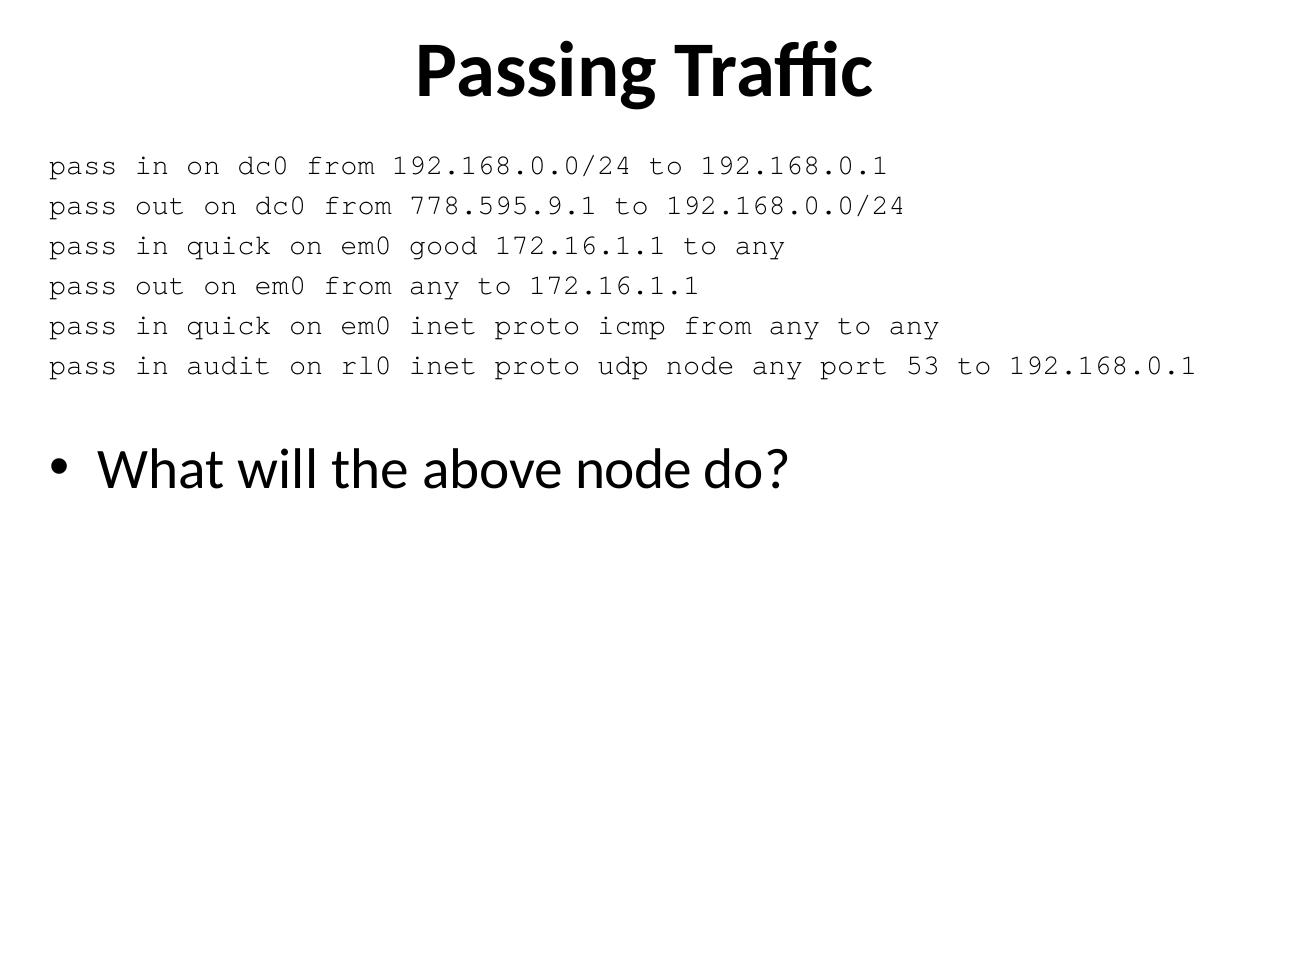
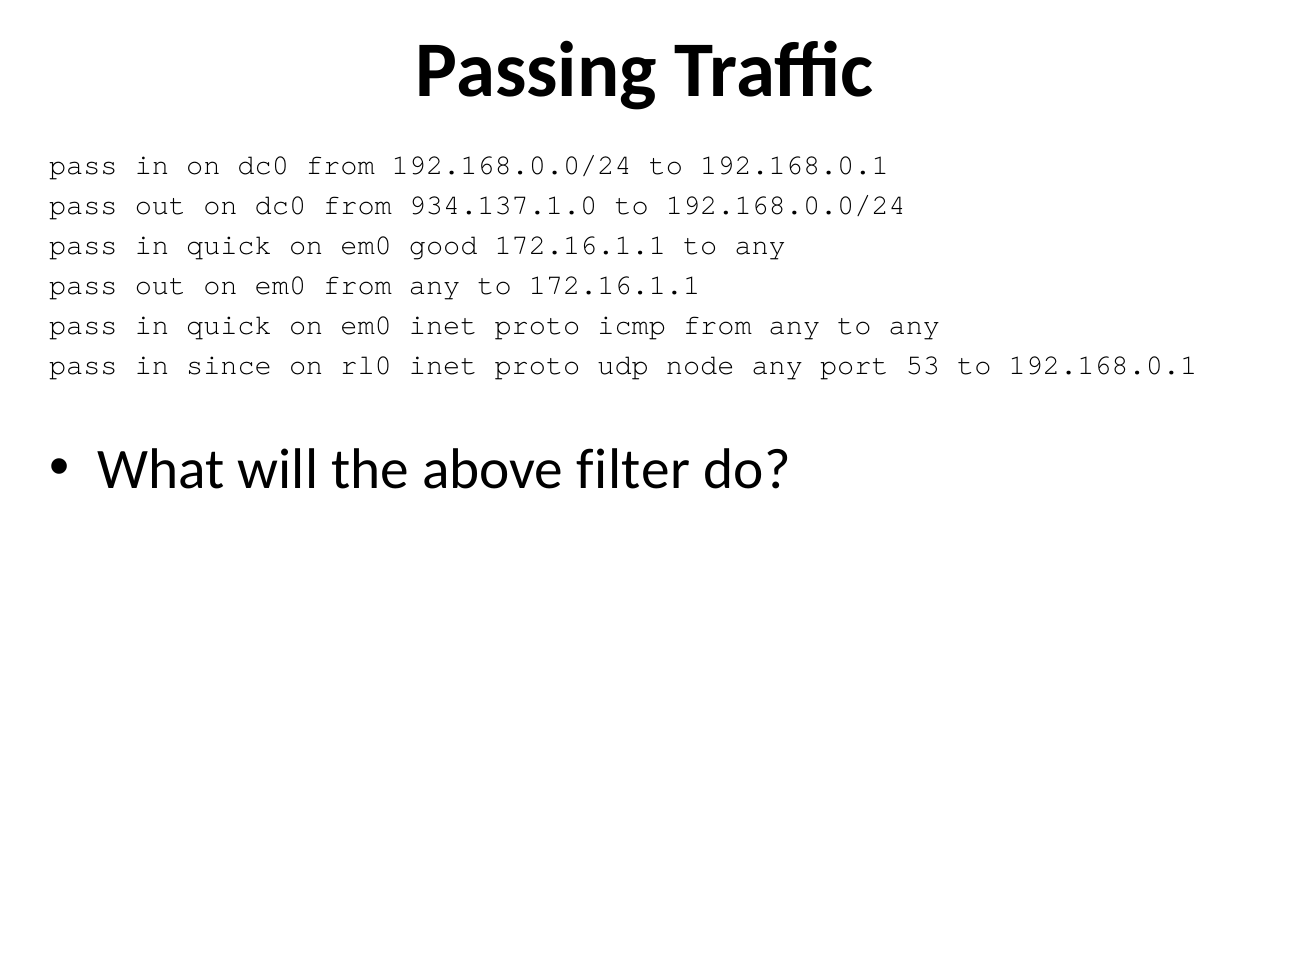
778.595.9.1: 778.595.9.1 -> 934.137.1.0 (503, 205)
audit: audit -> since (229, 365)
above node: node -> filter (633, 470)
